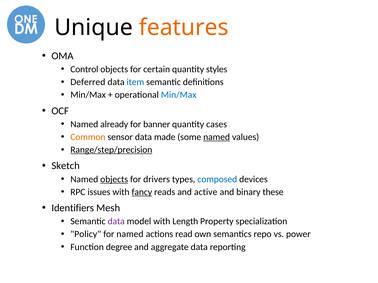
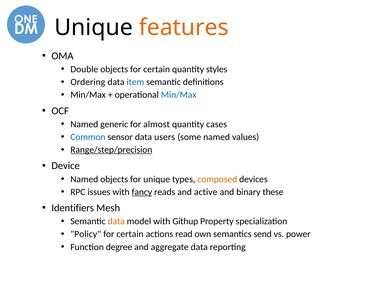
Control: Control -> Double (84, 69)
Deferred: Deferred -> Ordering (88, 82)
already: already -> generic (114, 124)
banner: banner -> almost (157, 124)
Common colour: orange -> blue (88, 137)
made: made -> users (165, 137)
named underline: present -> none (217, 137)
Sketch: Sketch -> Device (66, 166)
objects underline: present -> none (114, 179)
for drivers: drivers -> unique (157, 179)
composed colour: blue -> orange (217, 179)
data colour: purple -> orange (116, 222)
Length: Length -> Githup (185, 222)
named: named -> certain (130, 235)
repo: repo -> send (263, 235)
